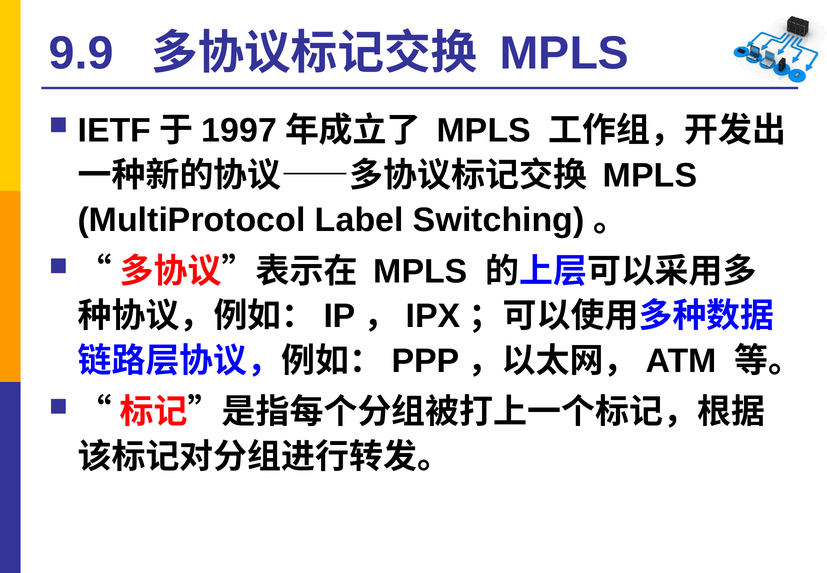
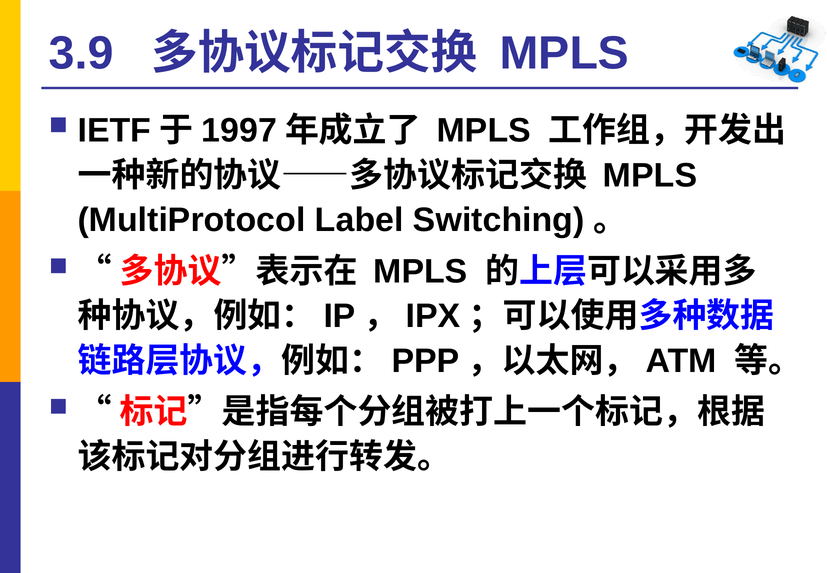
9.9: 9.9 -> 3.9 (81, 53)
